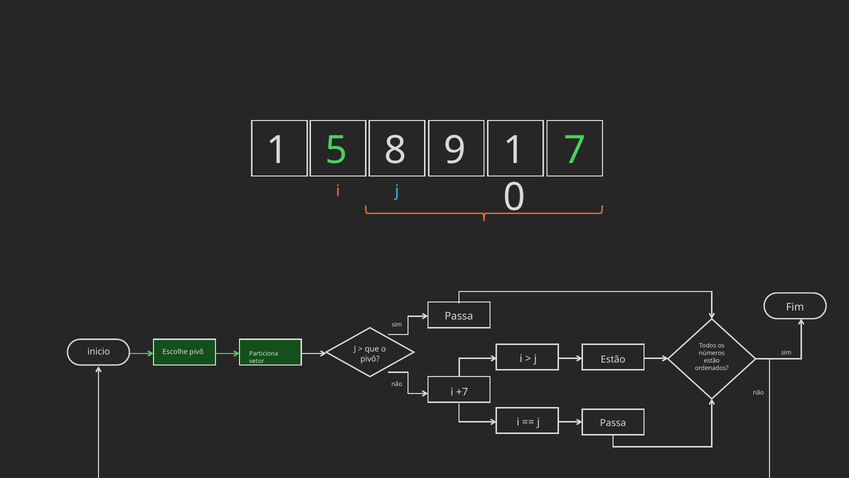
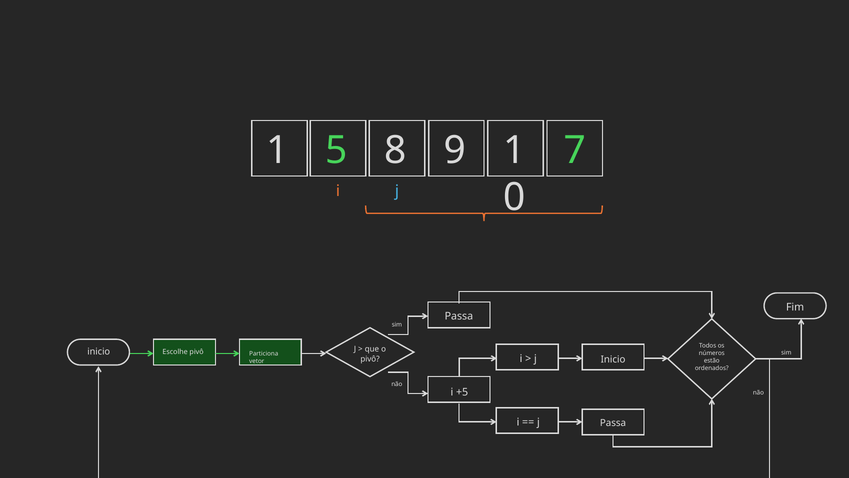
j Estão: Estão -> Inicio (613, 359)
+7: +7 -> +5 (462, 392)
